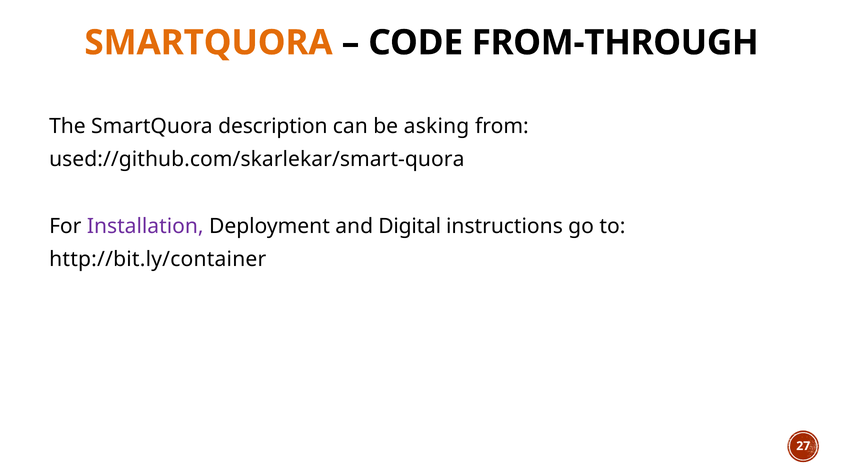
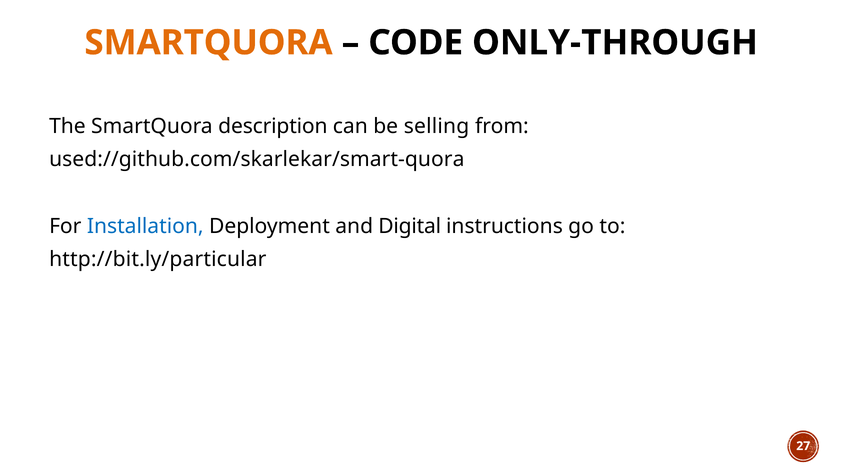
FROM-THROUGH: FROM-THROUGH -> ONLY-THROUGH (615, 43)
asking: asking -> selling (437, 126)
Installation colour: purple -> blue (145, 226)
http://bit.ly/container: http://bit.ly/container -> http://bit.ly/particular (158, 259)
